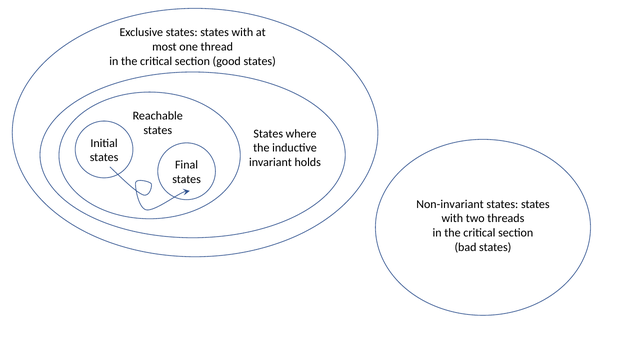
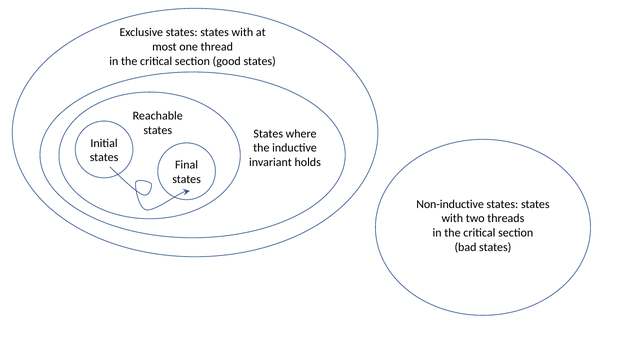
Non-invariant: Non-invariant -> Non-inductive (450, 204)
